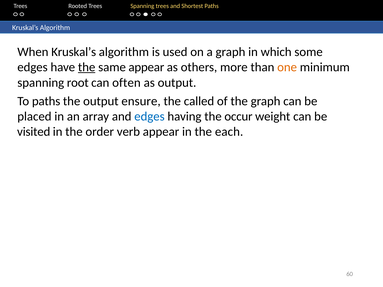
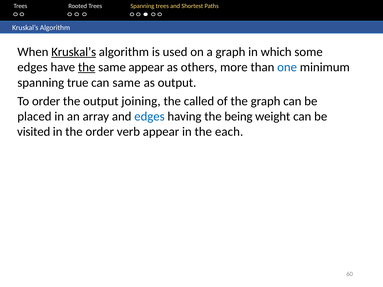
Kruskal’s underline: none -> present (74, 52)
one colour: orange -> blue (287, 67)
root: root -> true (78, 83)
can often: often -> same (126, 83)
To paths: paths -> order (46, 101)
ensure: ensure -> joining (141, 101)
occur: occur -> being (238, 116)
